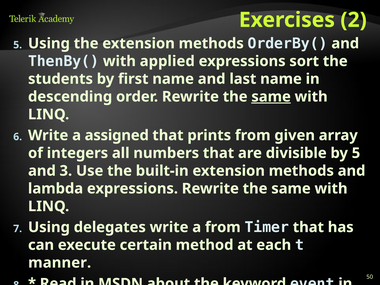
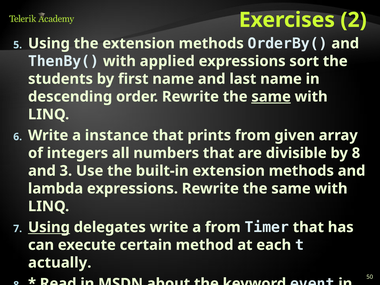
assigned: assigned -> instance (117, 135)
by 5: 5 -> 8 (356, 153)
Using underline: none -> present (49, 227)
manner: manner -> actually (60, 263)
